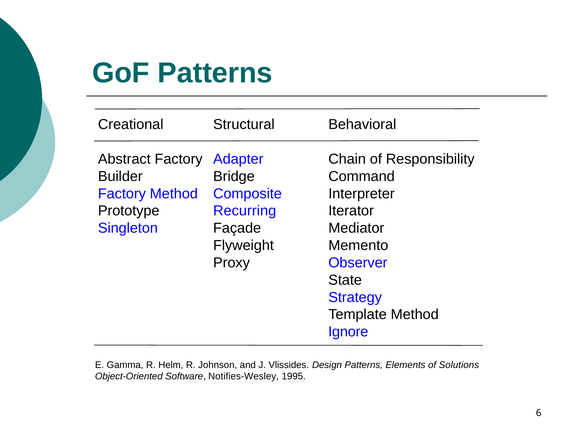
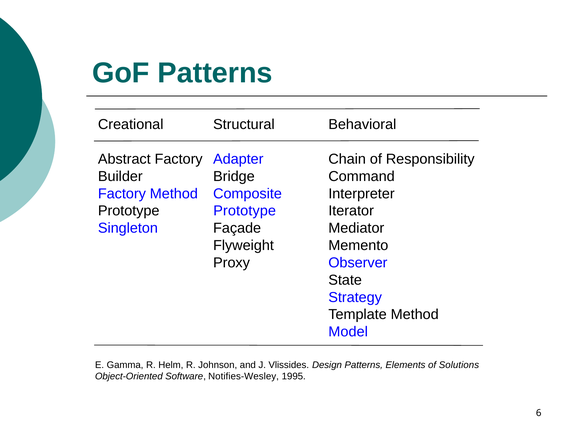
Prototype Recurring: Recurring -> Prototype (245, 211)
Ignore: Ignore -> Model (348, 332)
